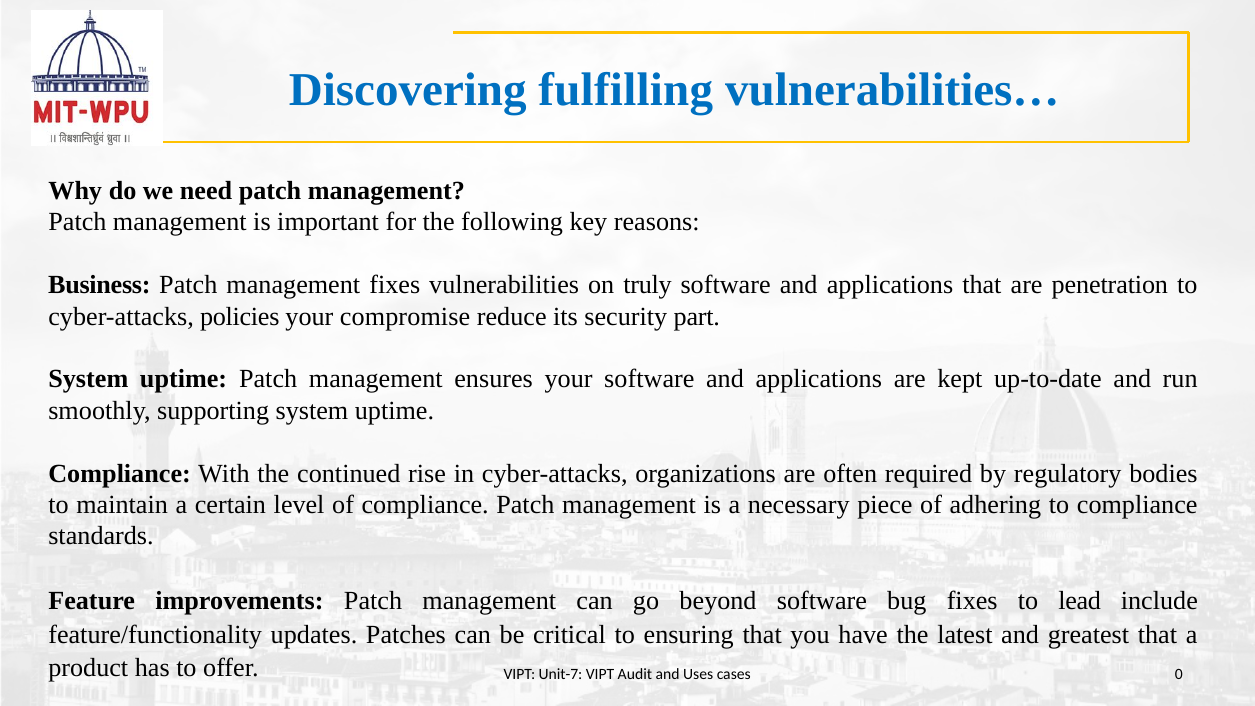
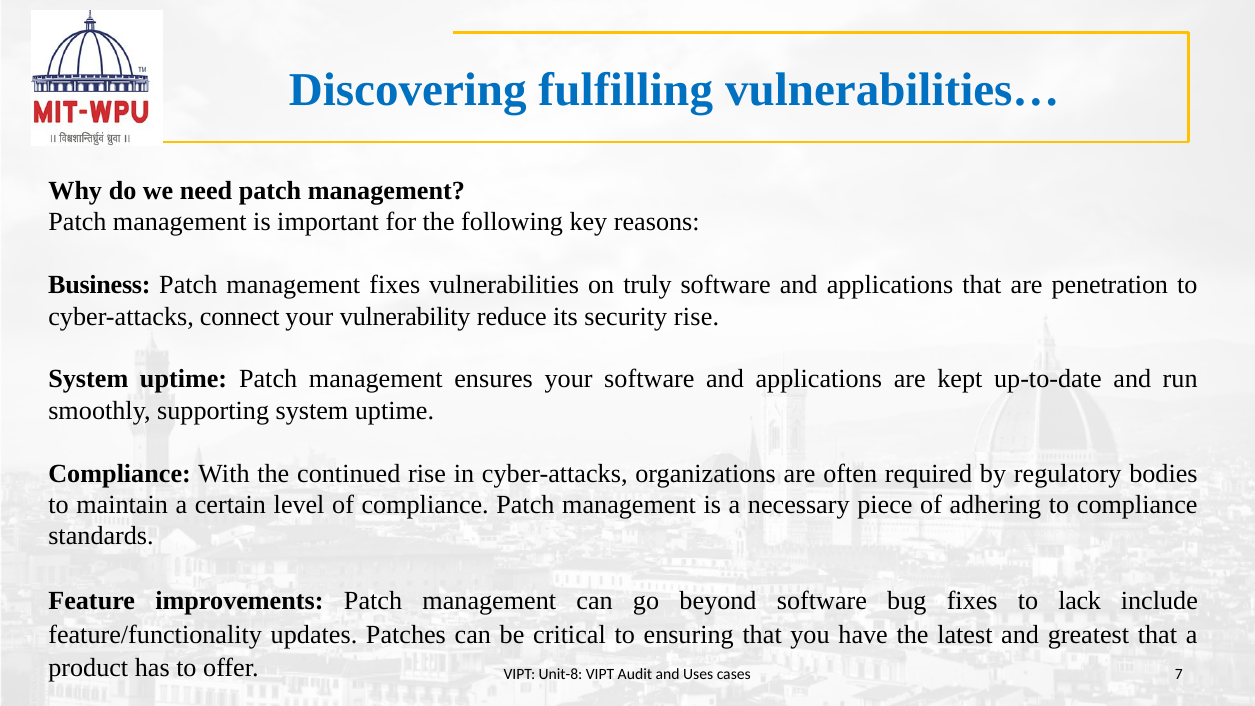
policies: policies -> connect (240, 316)
compromise: compromise -> vulnerability (405, 316)
security part: part -> rise (697, 316)
lead: lead -> lack (1080, 601)
Unit-7: Unit-7 -> Unit-8 (561, 674)
0: 0 -> 7 (1179, 674)
